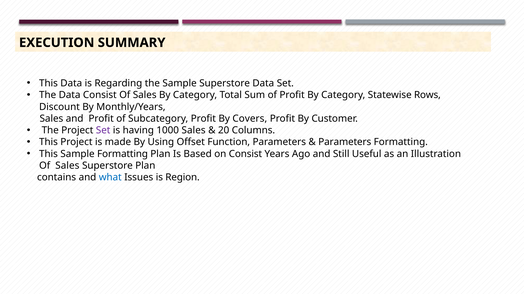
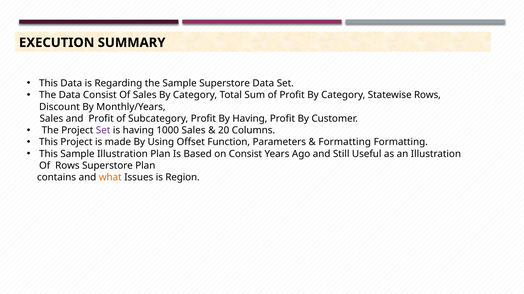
By Covers: Covers -> Having (250, 119)
Parameters: Parameters -> Formatting (345, 142)
Sample Formatting: Formatting -> Illustration (122, 154)
Sales: Sales -> Rows (67, 166)
what colour: blue -> orange (110, 178)
